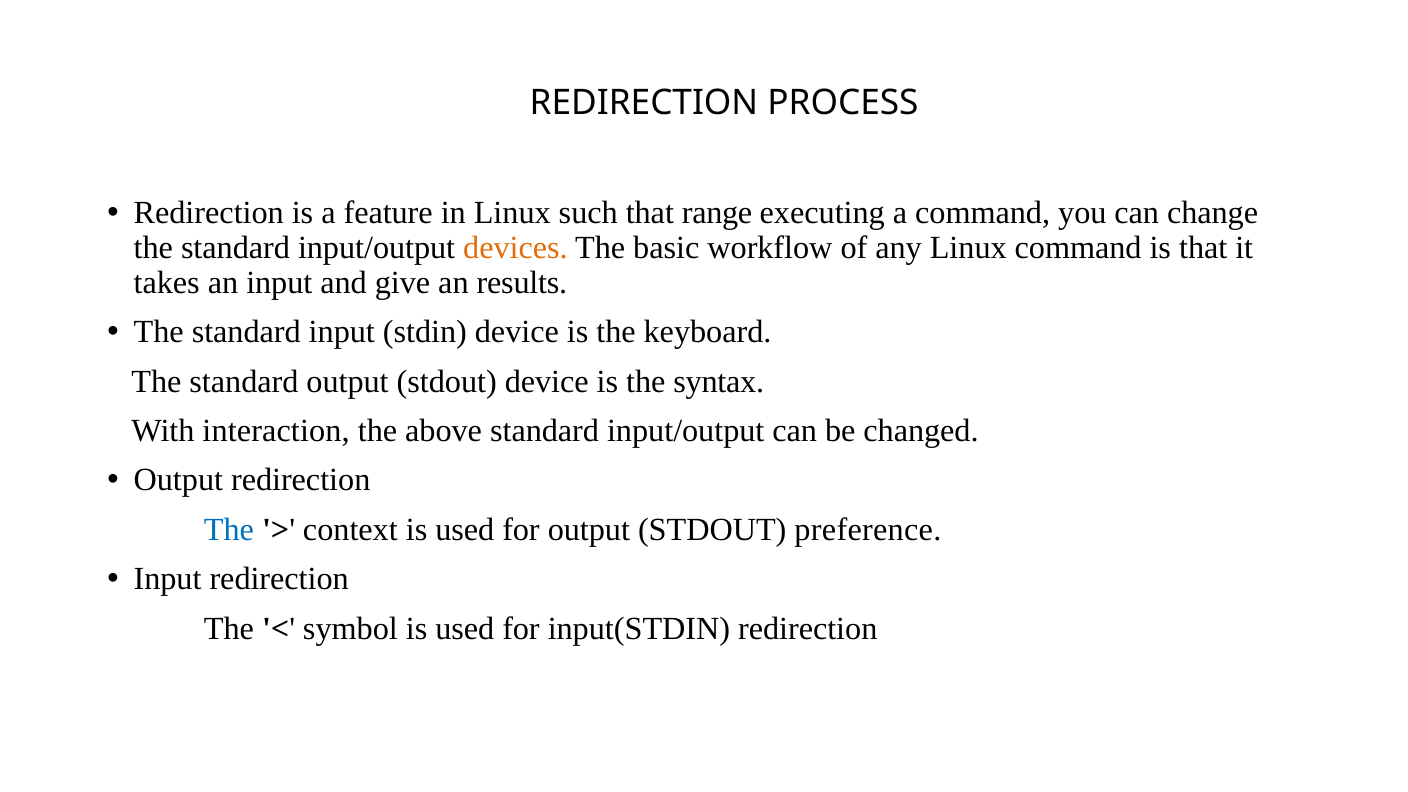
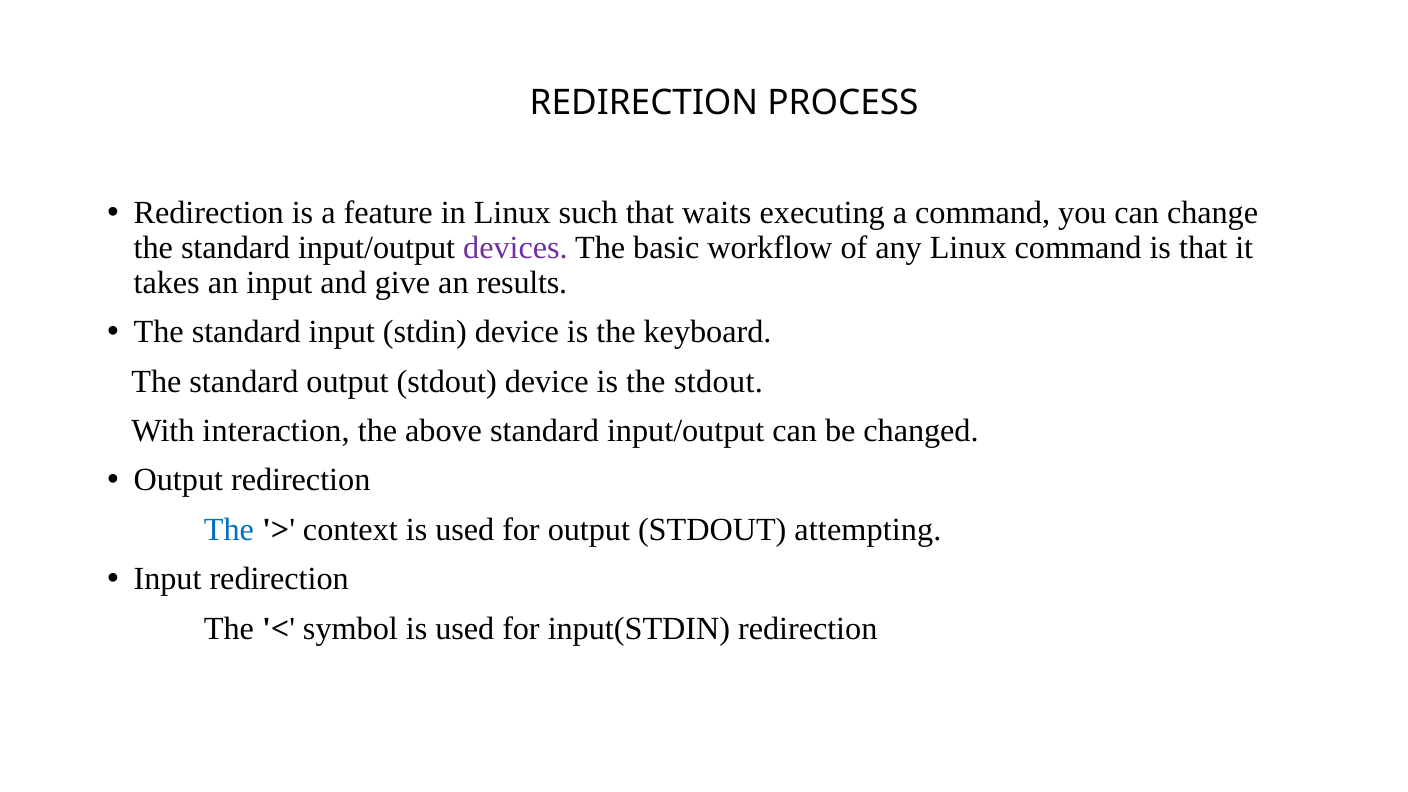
range: range -> waits (717, 213)
devices colour: orange -> purple (515, 248)
the syntax: syntax -> stdout (718, 381)
preference: preference -> attempting (868, 530)
